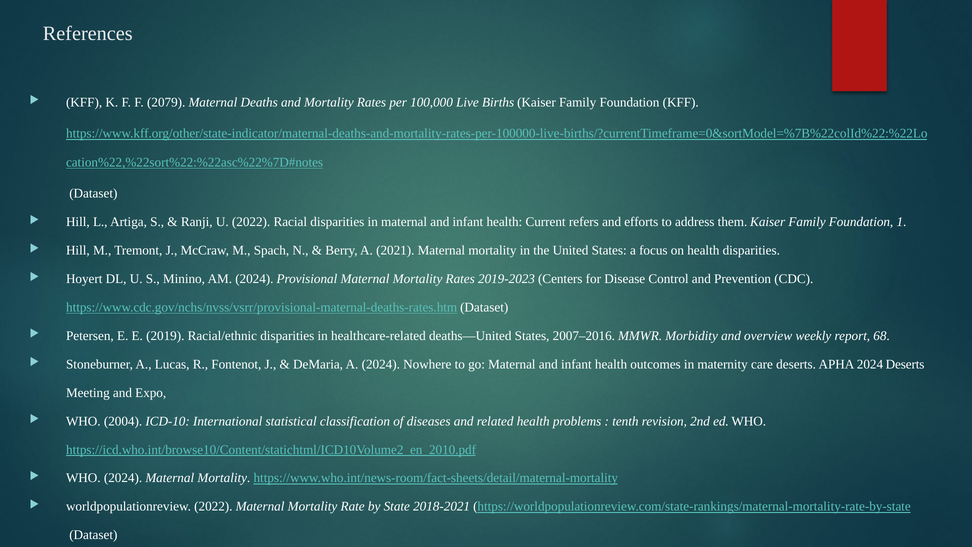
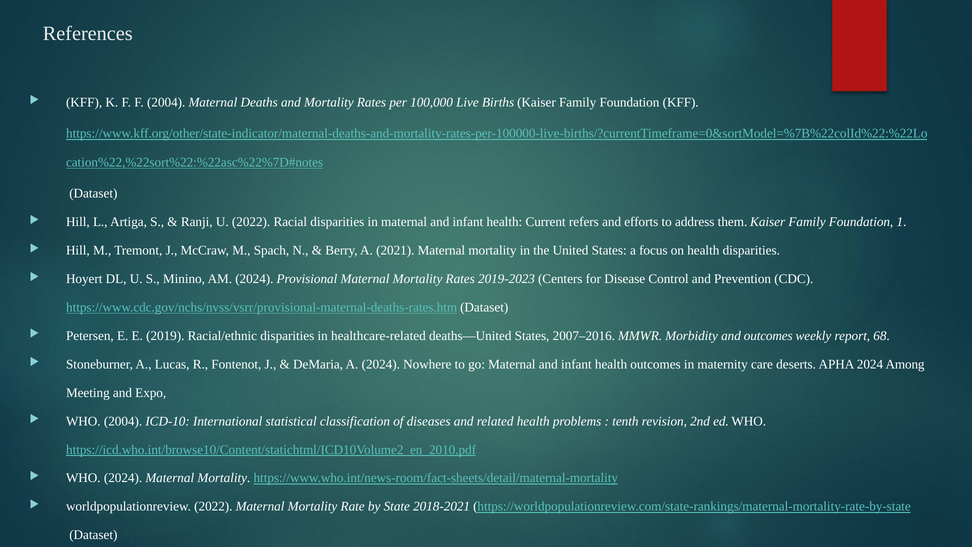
F 2079: 2079 -> 2004 (166, 102)
and overview: overview -> outcomes (768, 336)
2024 Deserts: Deserts -> Among (905, 364)
